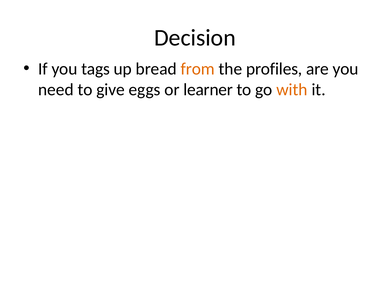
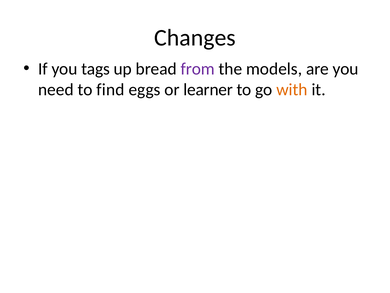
Decision: Decision -> Changes (195, 38)
from colour: orange -> purple (198, 69)
profiles: profiles -> models (274, 69)
give: give -> find (110, 90)
